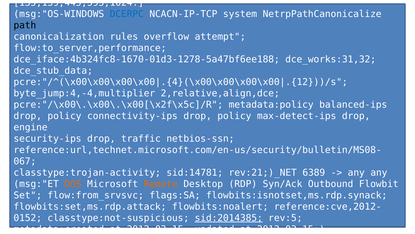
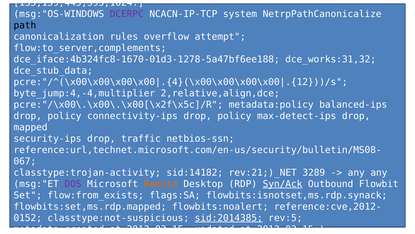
DCERPC colour: blue -> purple (127, 14)
flow:to_server,performance: flow:to_server,performance -> flow:to_server,complements (90, 48)
engine: engine -> mapped (31, 127)
sid:14781: sid:14781 -> sid:14182 (195, 172)
6389: 6389 -> 3289 (314, 172)
DOS colour: orange -> purple (73, 184)
Syn/Ack underline: none -> present (283, 184)
flow:from_srvsvc: flow:from_srvsvc -> flow:from_exists (96, 195)
flowbits:set,ms.rdp.attack: flowbits:set,ms.rdp.attack -> flowbits:set,ms.rdp.mapped (90, 206)
